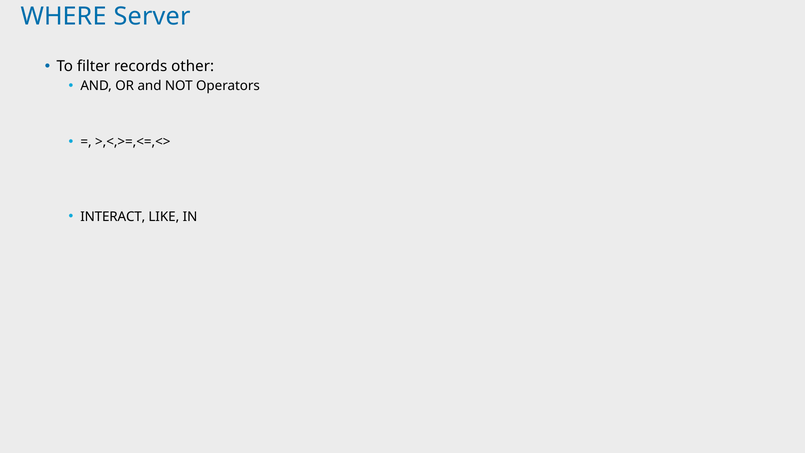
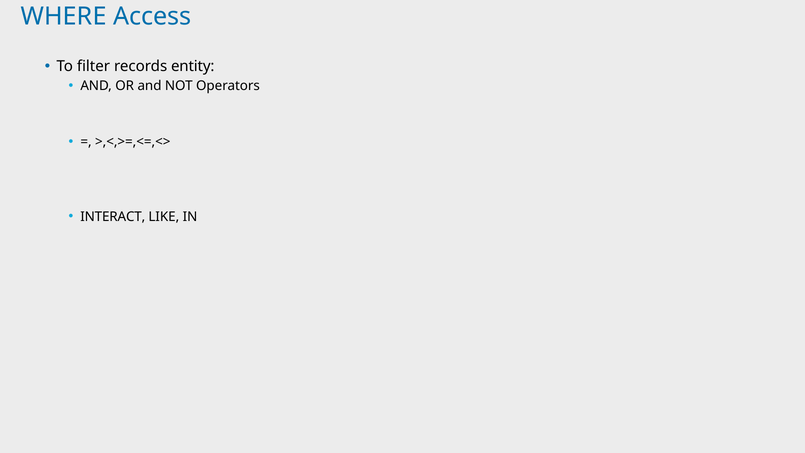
Server: Server -> Access (152, 16)
other: other -> entity (193, 66)
